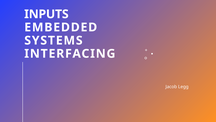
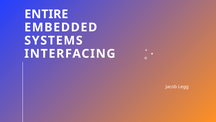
INPUTS: INPUTS -> ENTIRE (46, 14)
